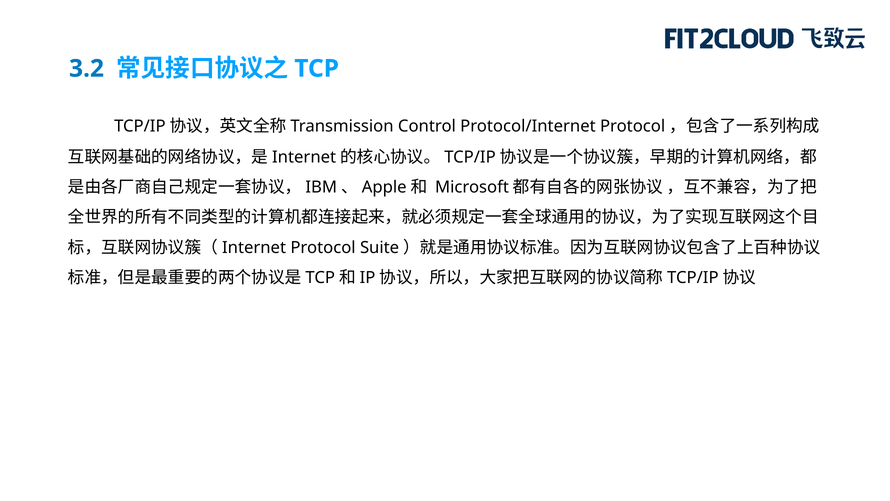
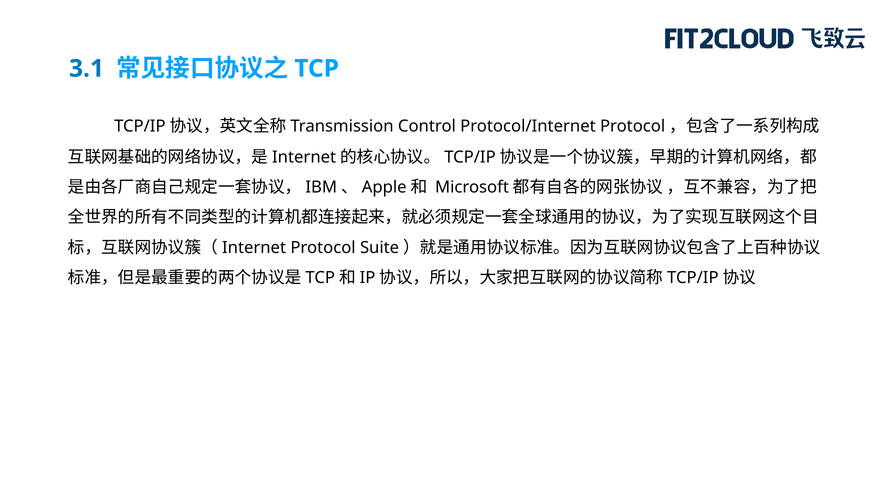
3.2: 3.2 -> 3.1 (87, 69)
